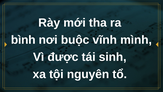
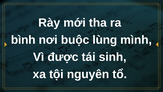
vĩnh: vĩnh -> lùng (105, 40)
